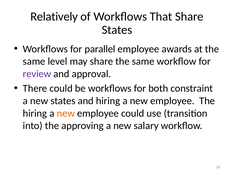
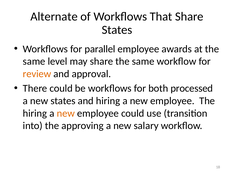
Relatively: Relatively -> Alternate (54, 17)
review colour: purple -> orange (37, 74)
constraint: constraint -> processed (192, 89)
